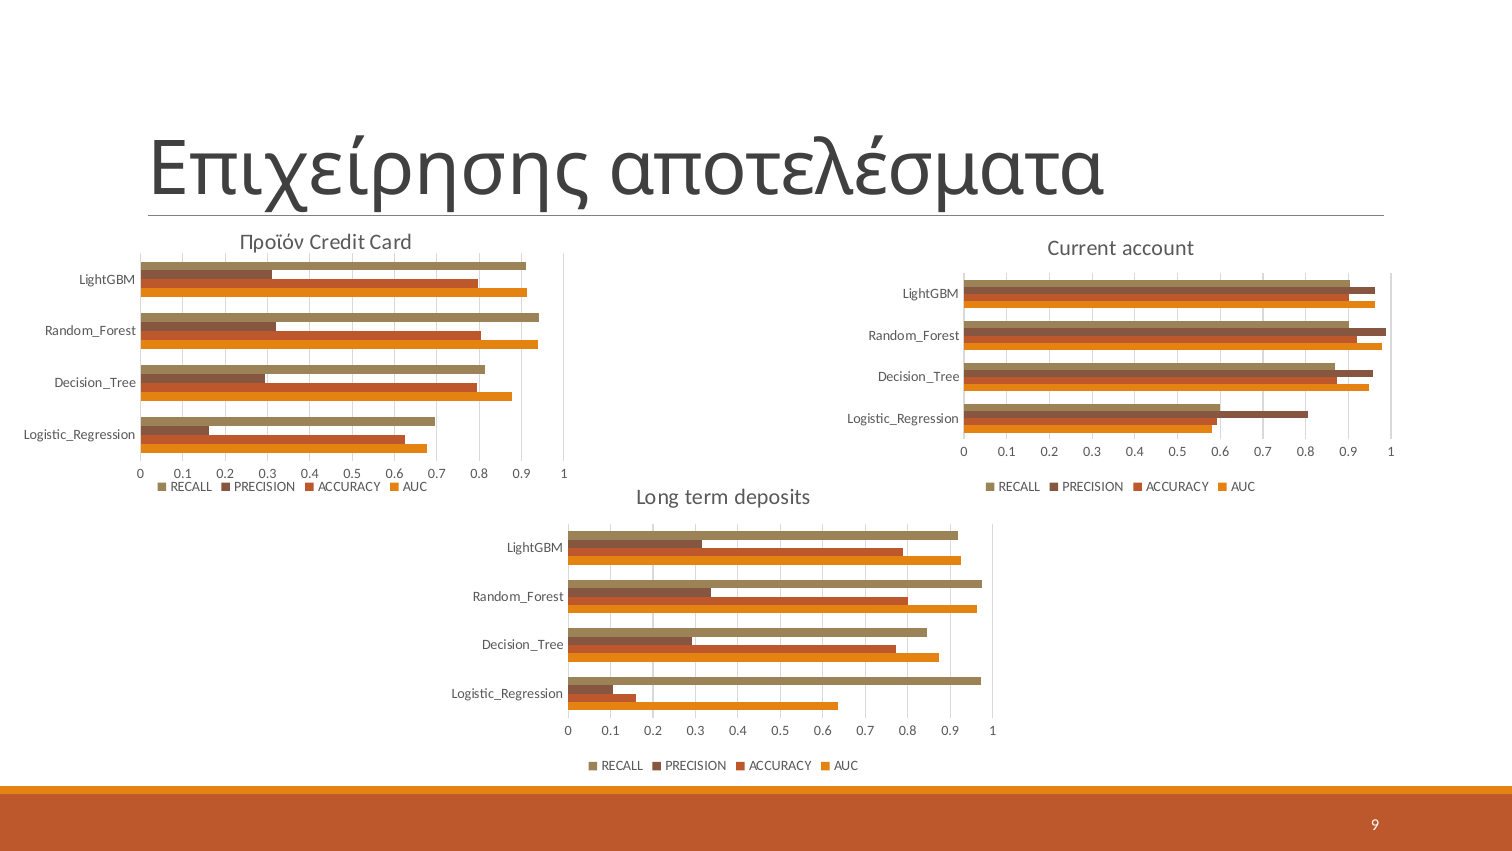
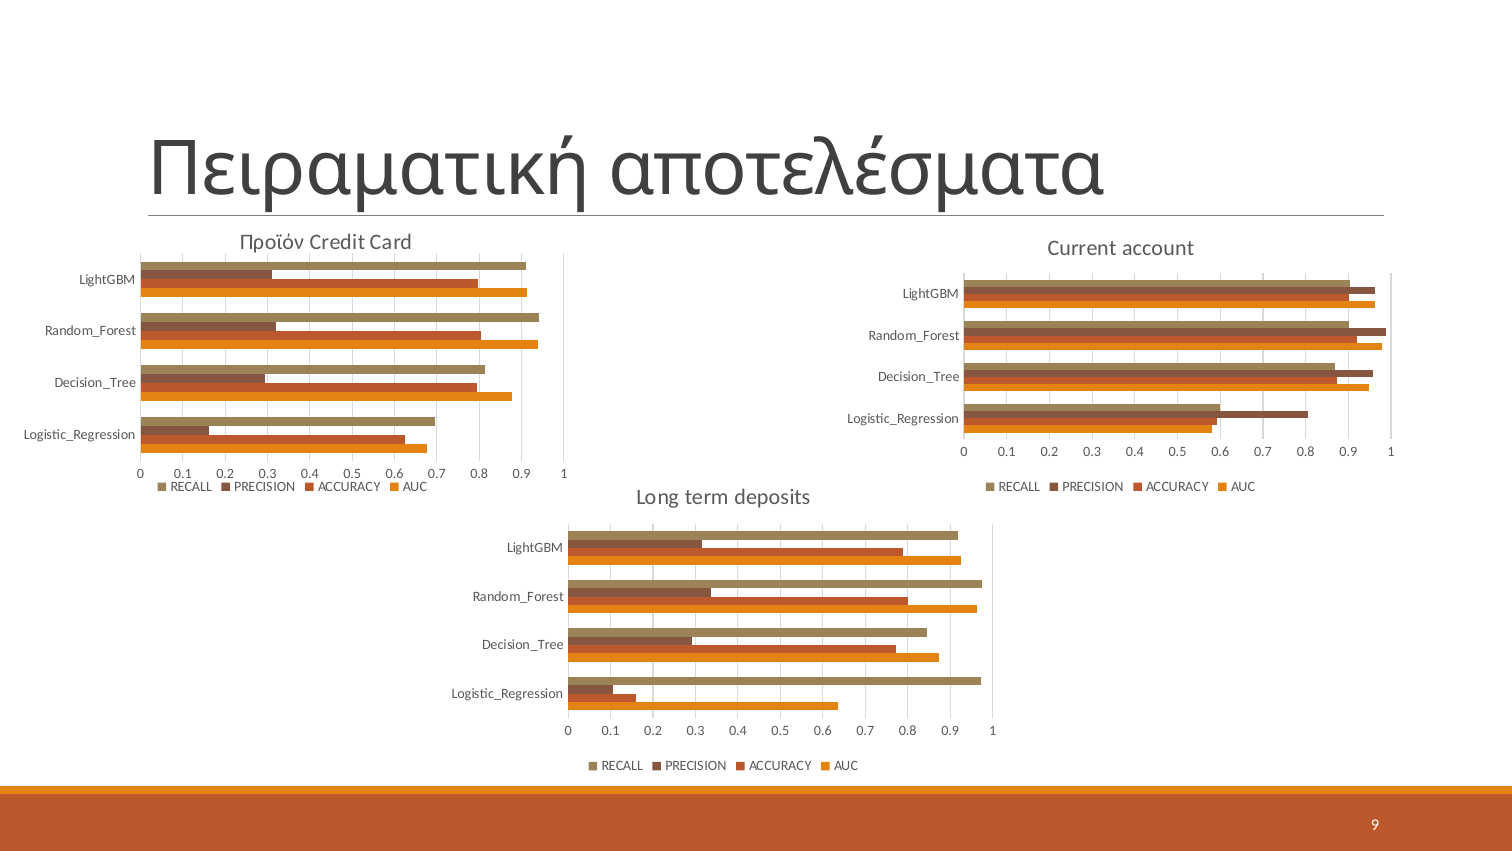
Επιχείρησης: Επιχείρησης -> Πειραματική (369, 169)
